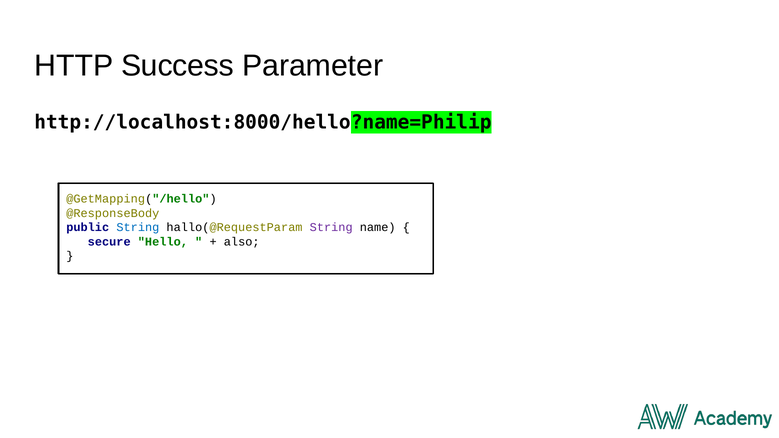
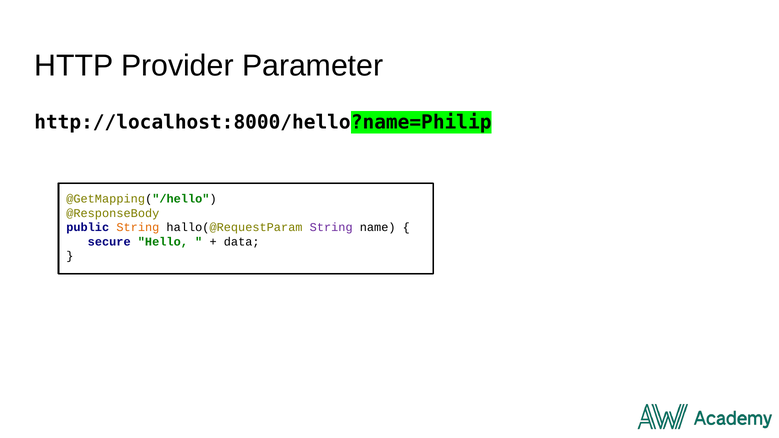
Success: Success -> Provider (177, 66)
String colour: blue -> orange (138, 228)
also: also -> data (242, 242)
